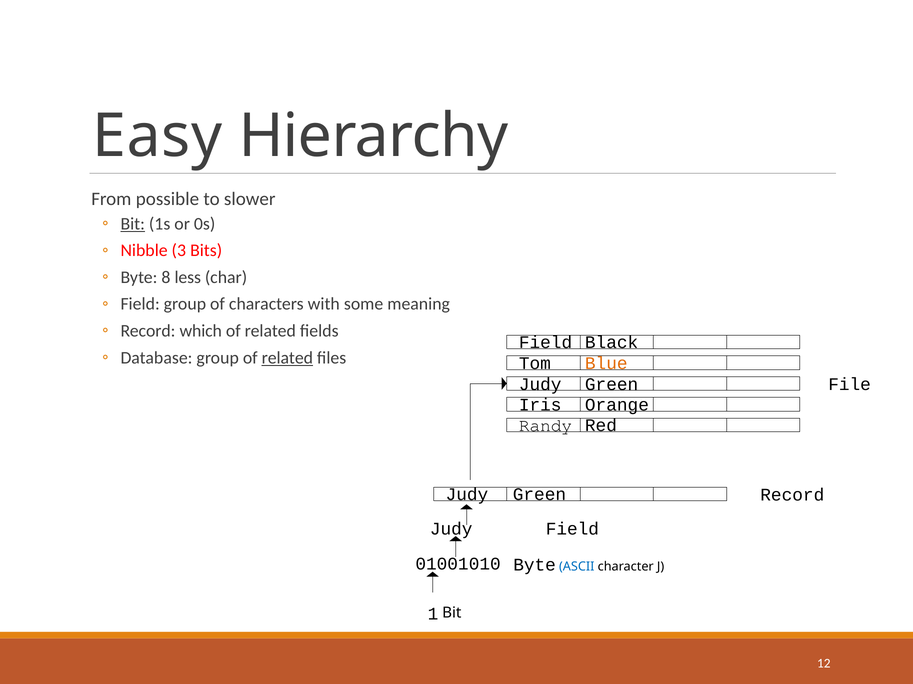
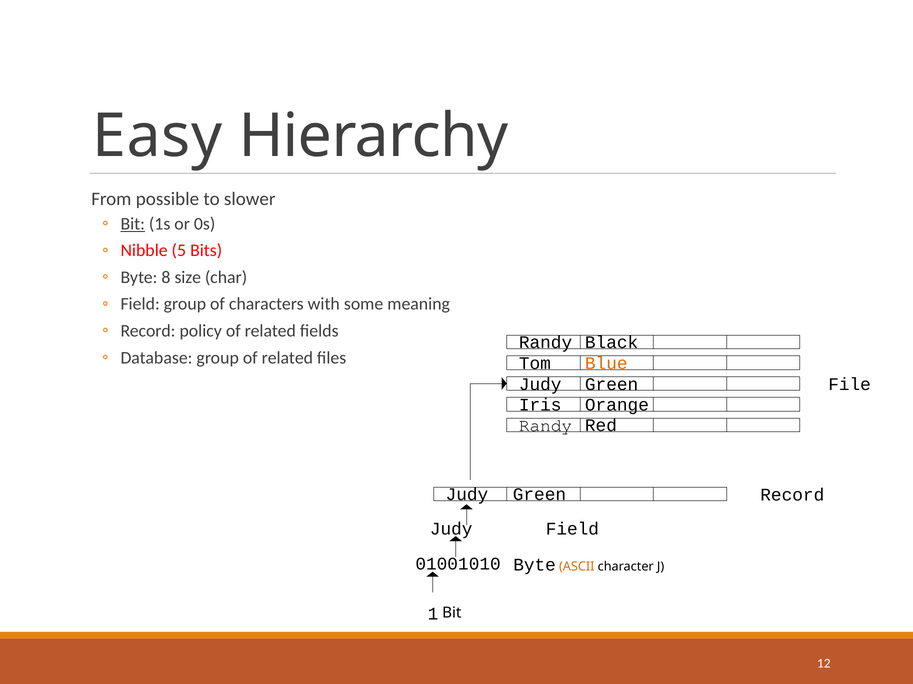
3: 3 -> 5 (179, 251)
less: less -> size (188, 278)
which: which -> policy (201, 331)
Field: Field -> Randy (546, 343)
related underline: present -> none (287, 358)
ASCII colour: blue -> orange (577, 567)
